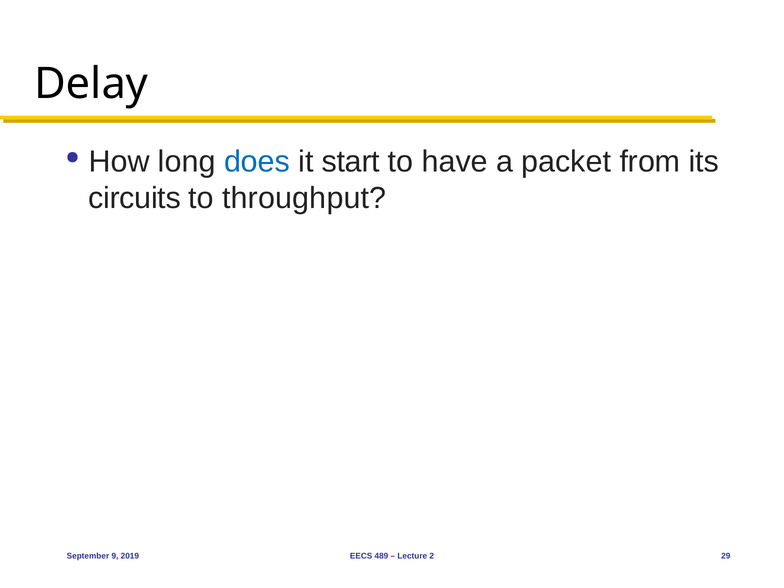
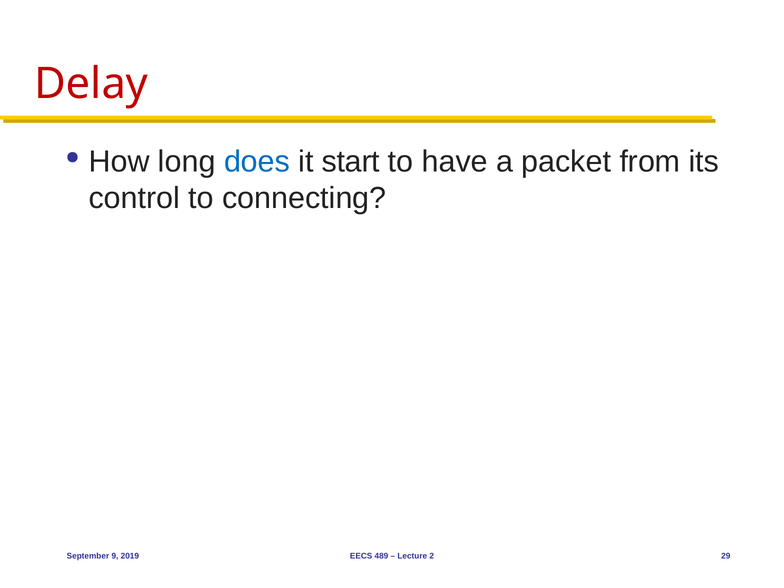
Delay colour: black -> red (91, 84)
circuits: circuits -> control (134, 198)
throughput: throughput -> connecting (304, 198)
